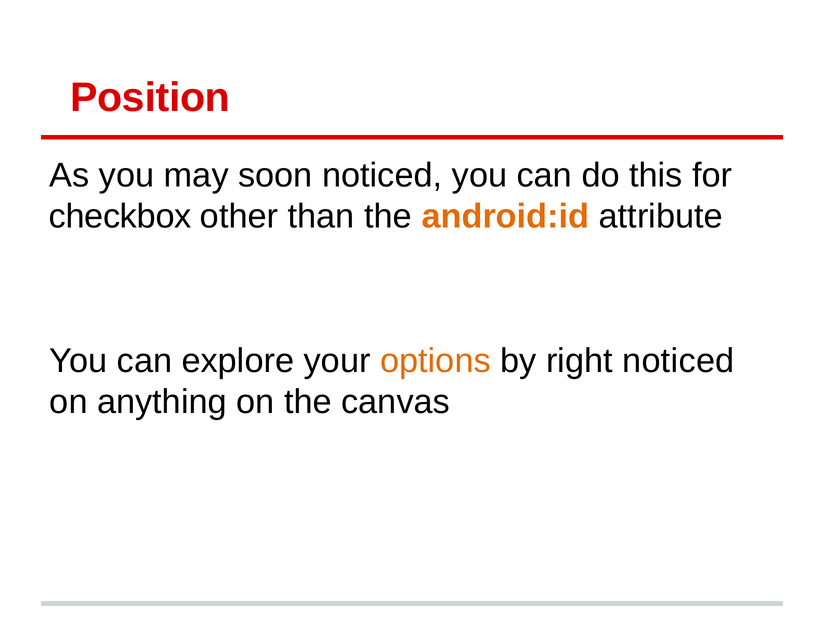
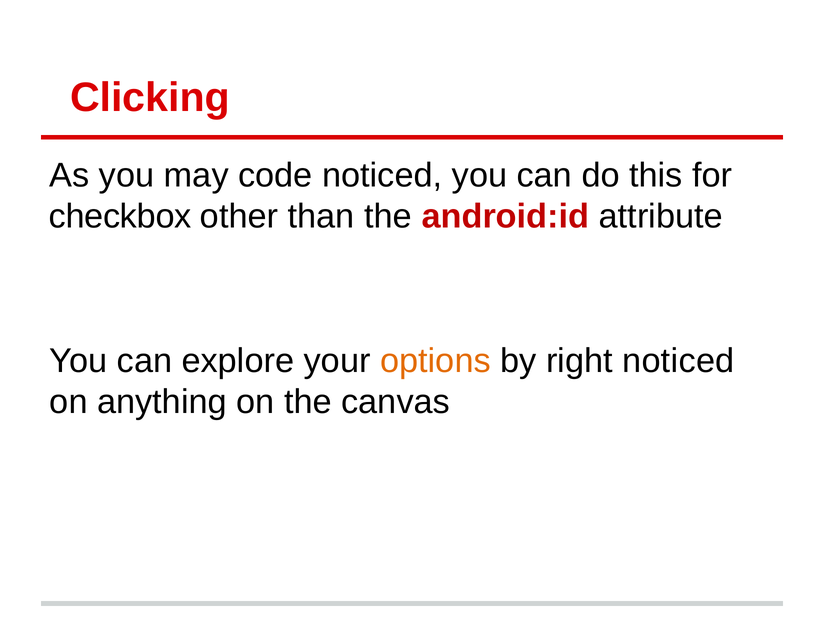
Position: Position -> Clicking (150, 98)
soon: soon -> code (275, 175)
android:id colour: orange -> red (505, 217)
